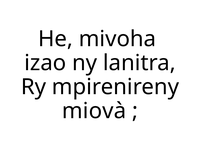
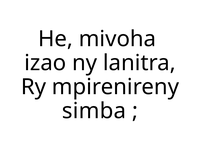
miovà: miovà -> simba (94, 111)
